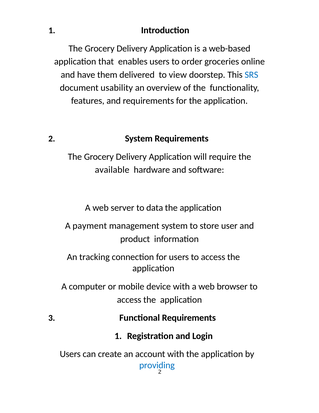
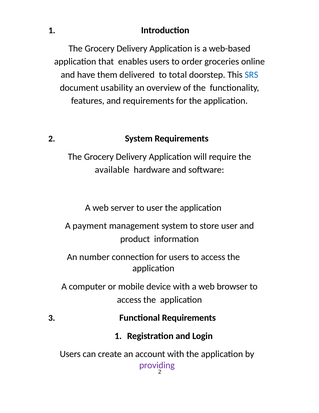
view: view -> total (178, 75)
to data: data -> user (155, 208)
tracking: tracking -> number (94, 257)
providing colour: blue -> purple (157, 365)
